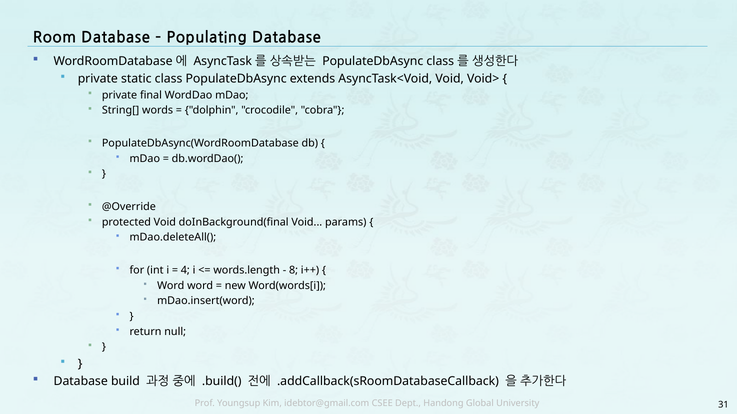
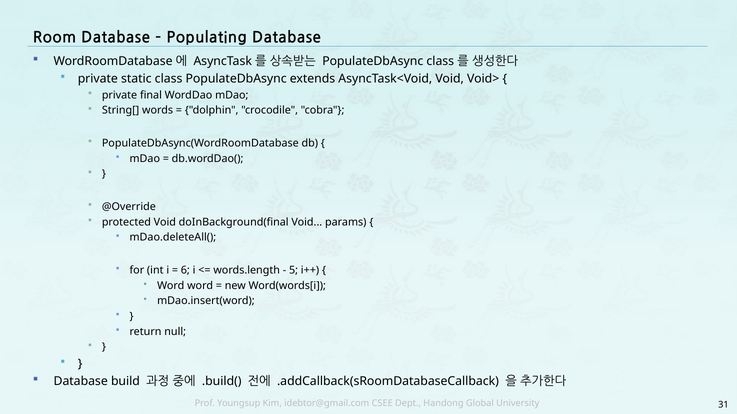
4: 4 -> 6 (185, 271)
8: 8 -> 5 (294, 271)
